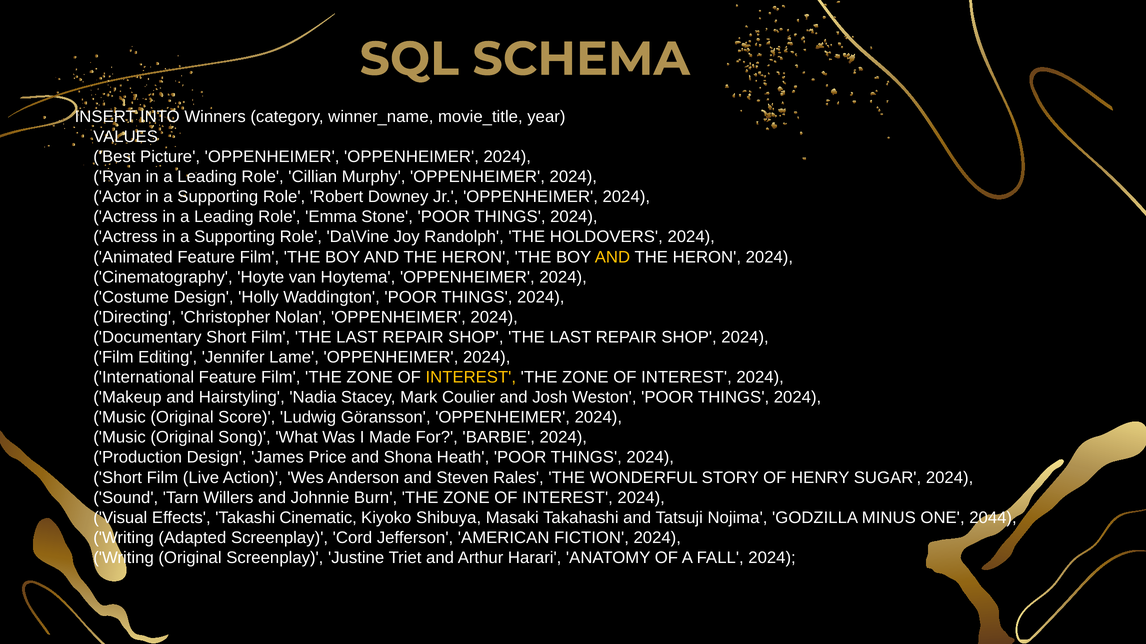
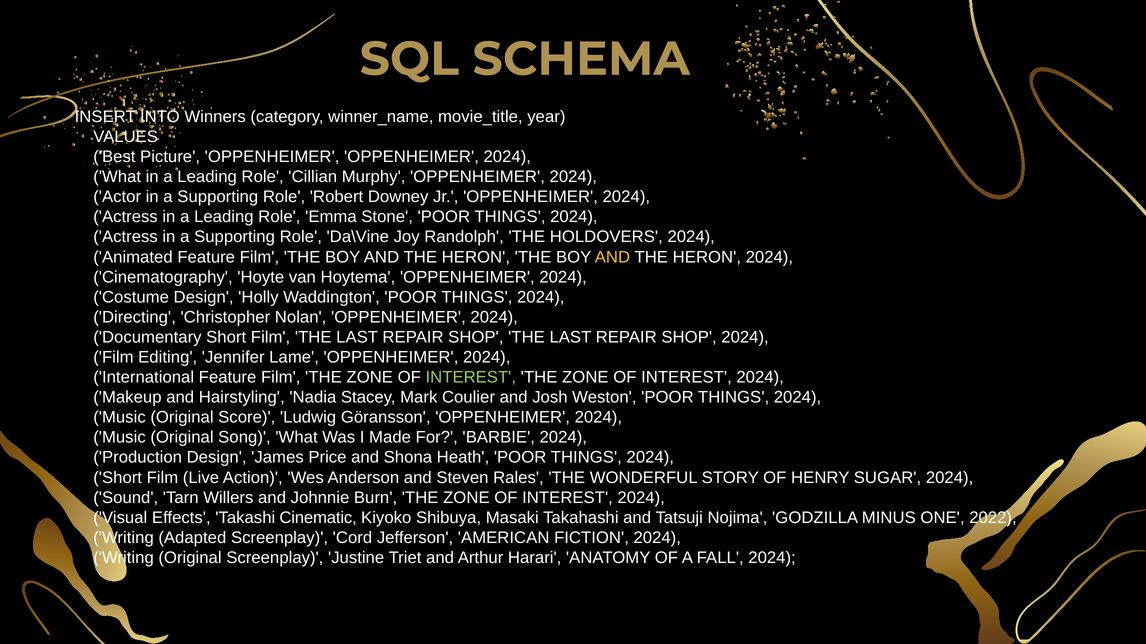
Ryan: Ryan -> What (117, 177)
INTEREST colour: yellow -> light green (471, 378)
2044: 2044 -> 2022 (993, 518)
